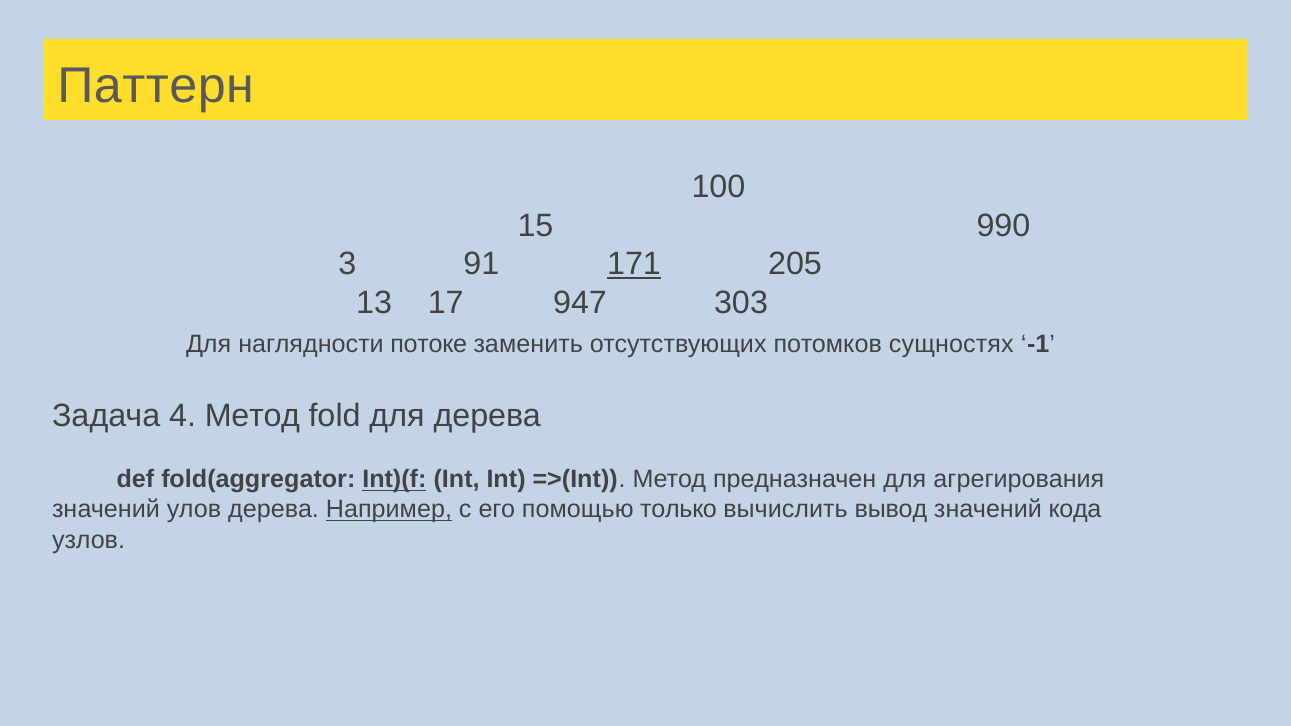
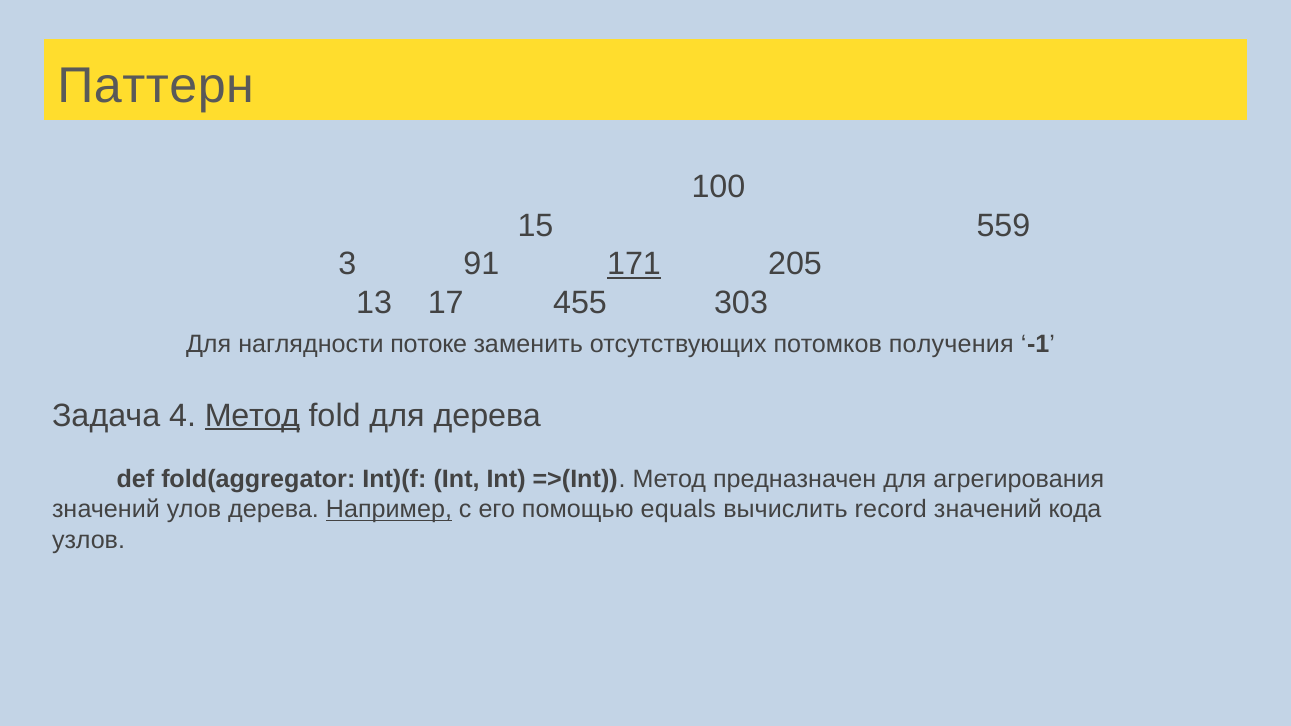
990: 990 -> 559 (1003, 226)
947: 947 -> 455 (580, 303)
сущностях: сущностях -> получения (951, 344)
Метод underline: none -> present (252, 416)
Int)(f underline: present -> none (394, 480)
только: только -> equals (678, 510)
вывод: вывод -> record (891, 510)
